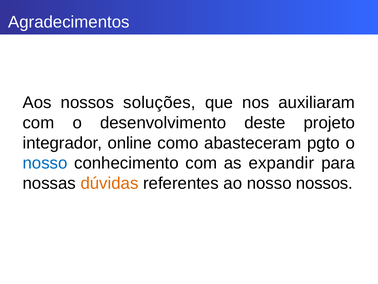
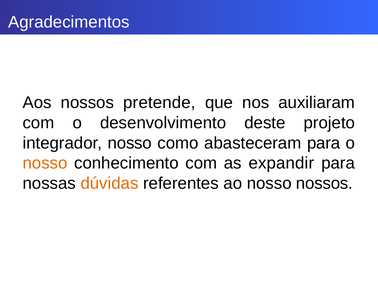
soluções: soluções -> pretende (159, 102)
integrador online: online -> nosso (130, 143)
abasteceram pgto: pgto -> para (324, 143)
nosso colour: blue -> orange (45, 163)
